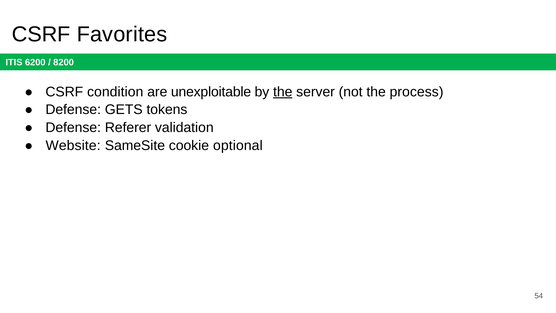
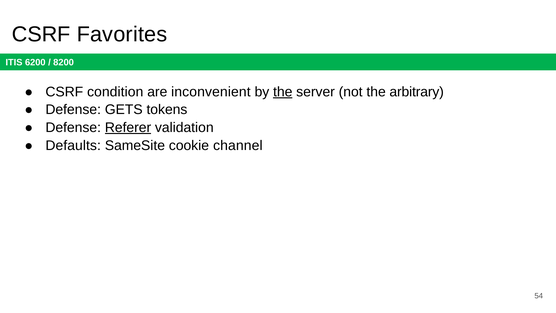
unexploitable: unexploitable -> inconvenient (211, 92)
process: process -> arbitrary (417, 92)
Referer underline: none -> present (128, 127)
Website: Website -> Defaults (73, 145)
optional: optional -> channel (238, 145)
